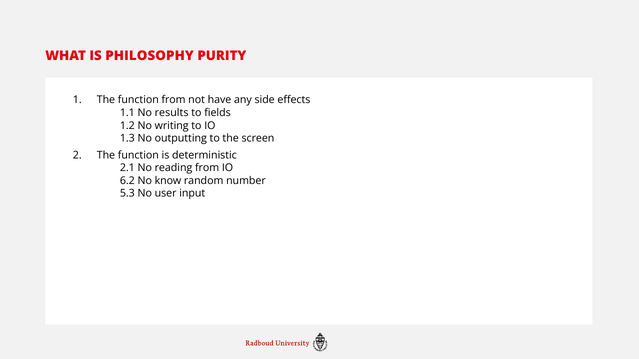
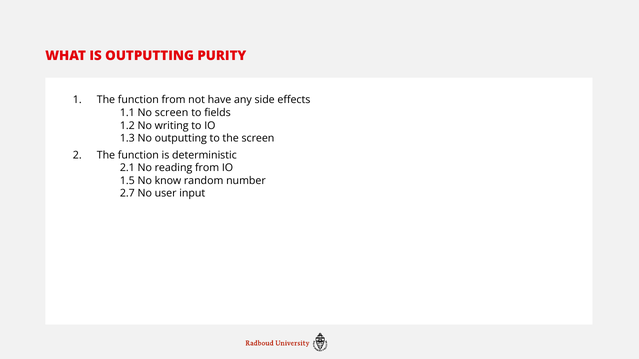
IS PHILOSOPHY: PHILOSOPHY -> OUTPUTTING (150, 56)
No results: results -> screen (172, 113)
6.2: 6.2 -> 1.5 (127, 181)
5.3: 5.3 -> 2.7 (127, 194)
